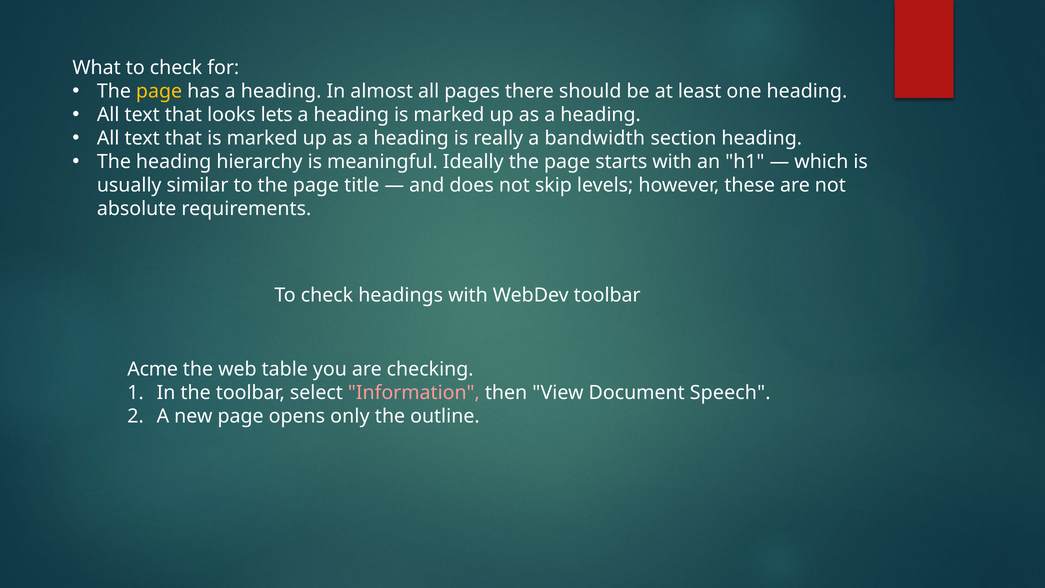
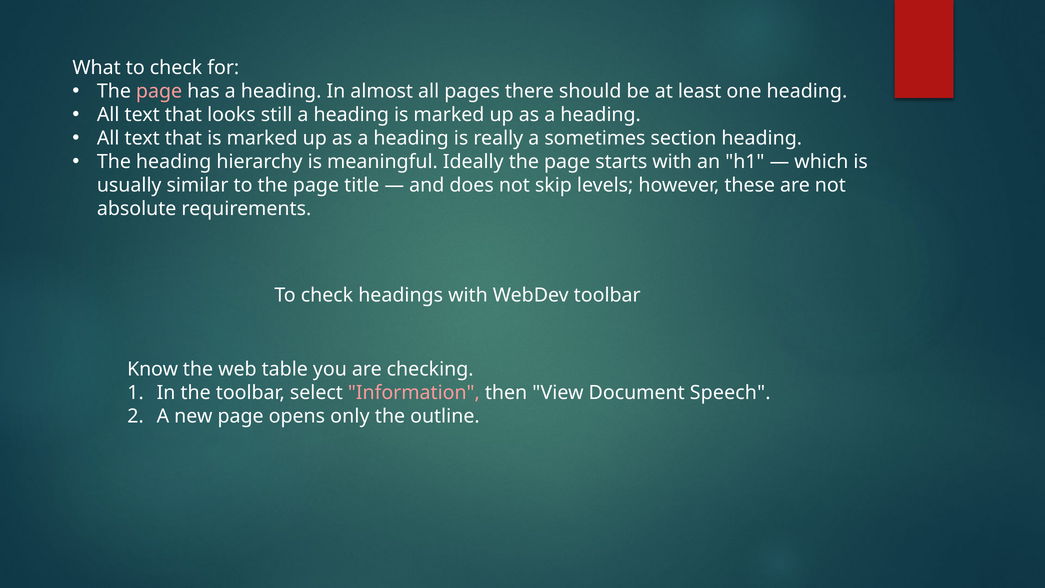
page colour: yellow -> pink (159, 91)
lets: lets -> still (277, 115)
bandwidth: bandwidth -> sometimes (595, 138)
Acme: Acme -> Know (153, 369)
